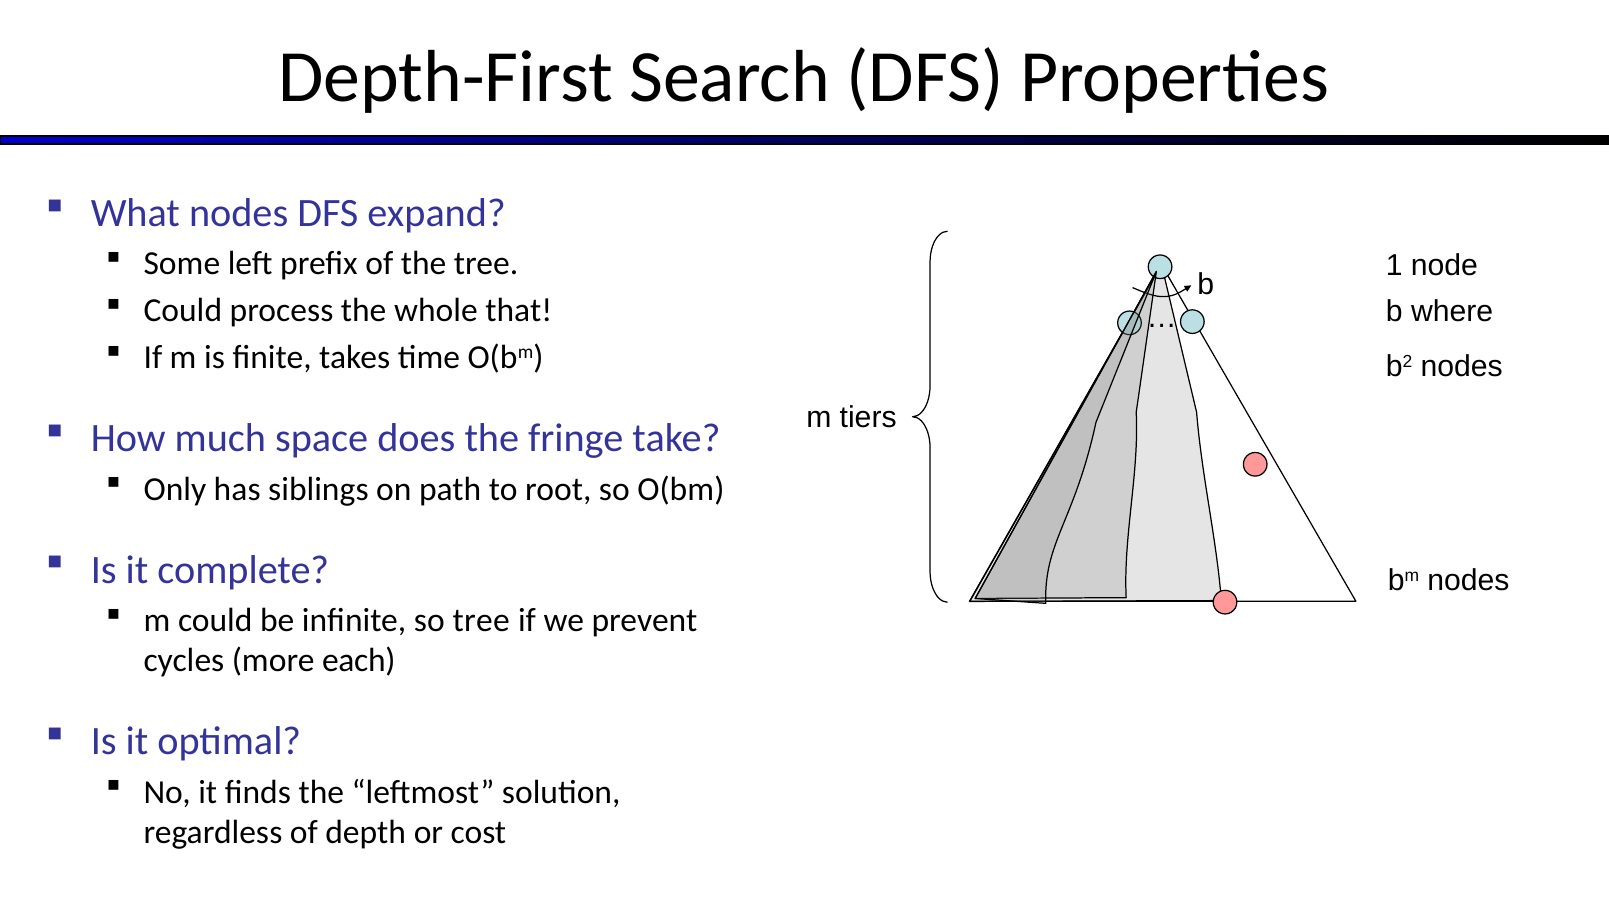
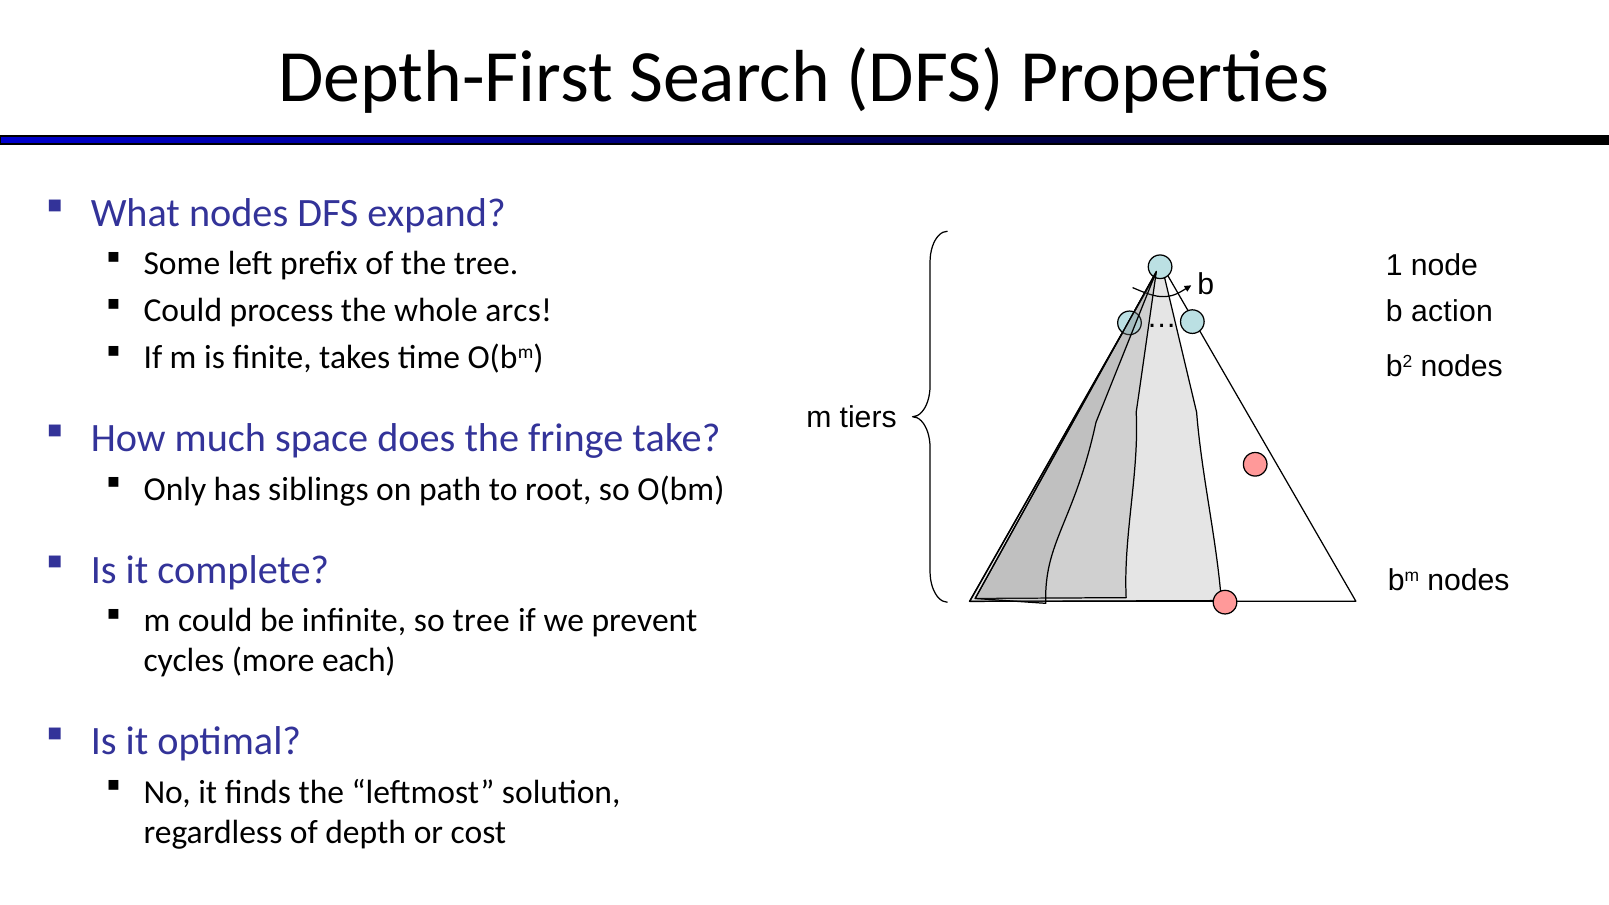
that: that -> arcs (519, 311)
where: where -> action (1452, 312)
